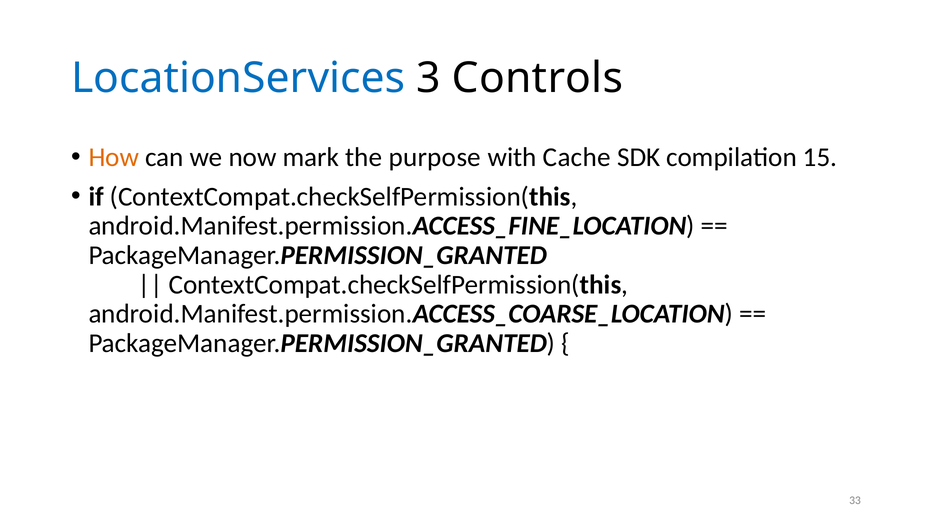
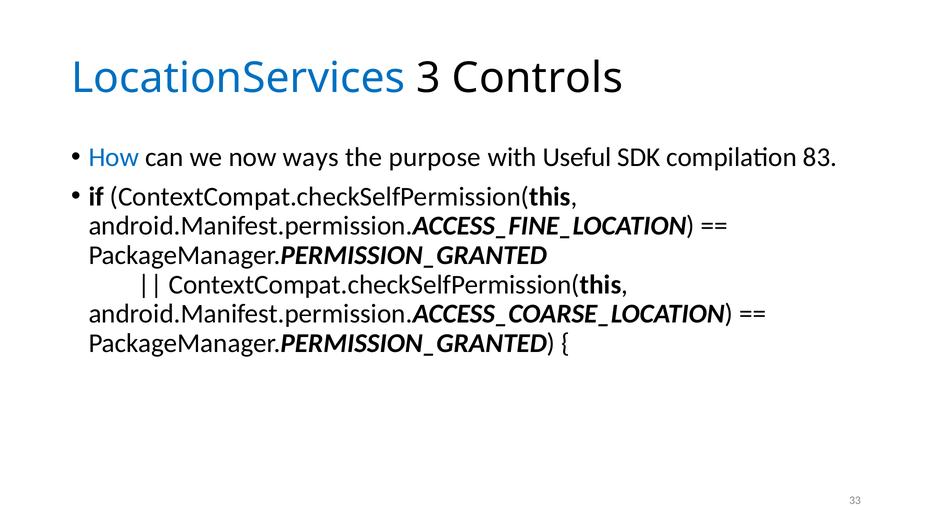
How colour: orange -> blue (114, 158)
mark: mark -> ways (311, 158)
Cache: Cache -> Useful (577, 158)
15: 15 -> 83 (820, 158)
